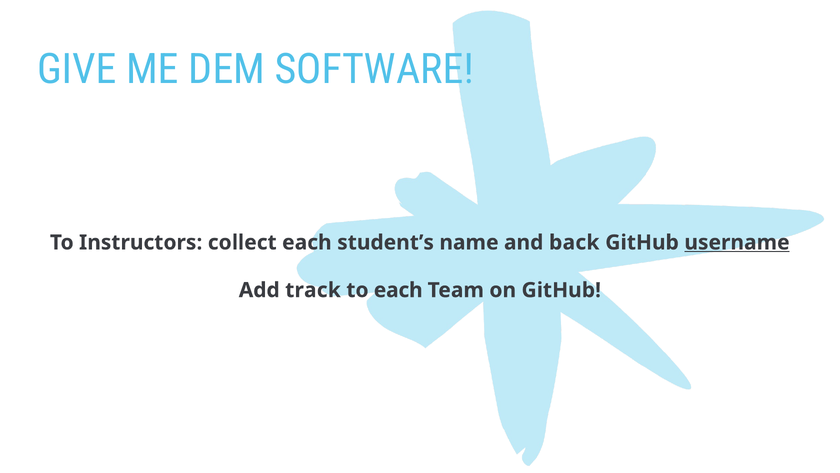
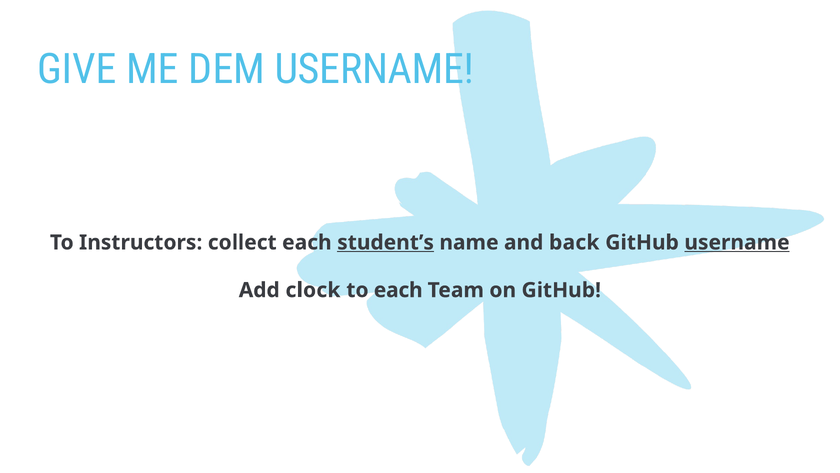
DEM SOFTWARE: SOFTWARE -> USERNAME (374, 69)
student’s underline: none -> present (386, 242)
track: track -> clock (313, 290)
